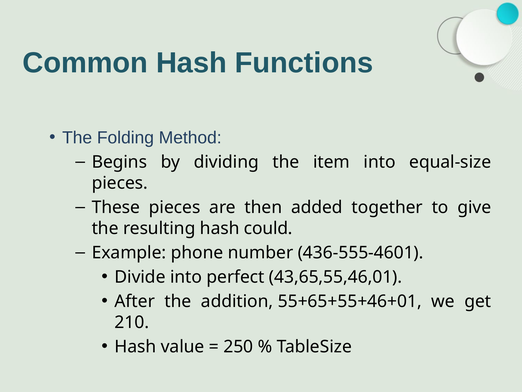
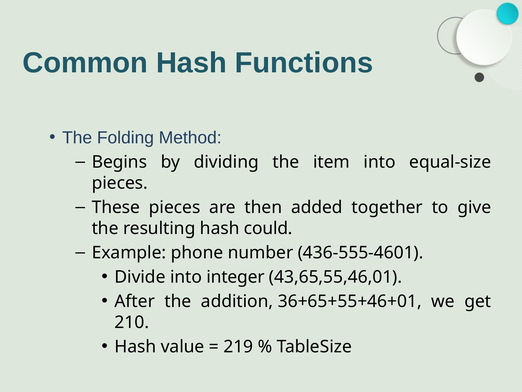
perfect: perfect -> integer (236, 277)
55+65+55+46+01: 55+65+55+46+01 -> 36+65+55+46+01 (350, 301)
250: 250 -> 219 (238, 346)
